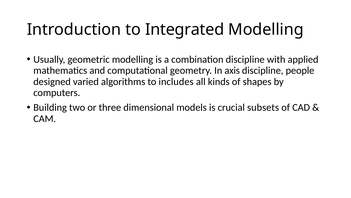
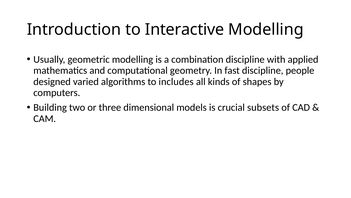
Integrated: Integrated -> Interactive (185, 29)
axis: axis -> fast (232, 70)
